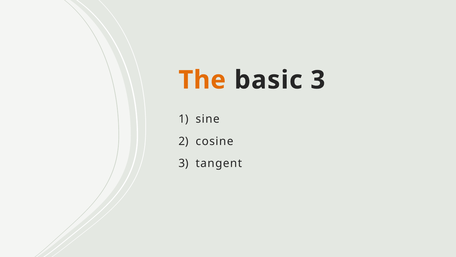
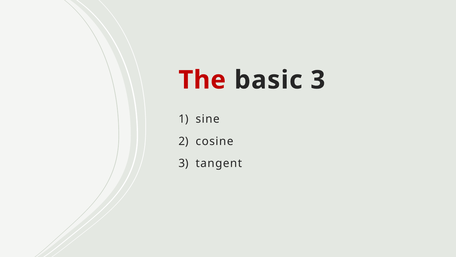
The colour: orange -> red (202, 80)
